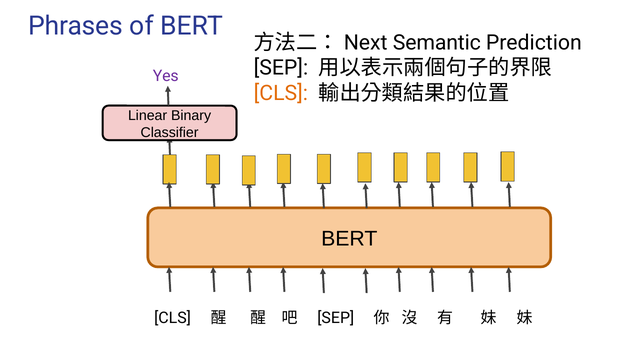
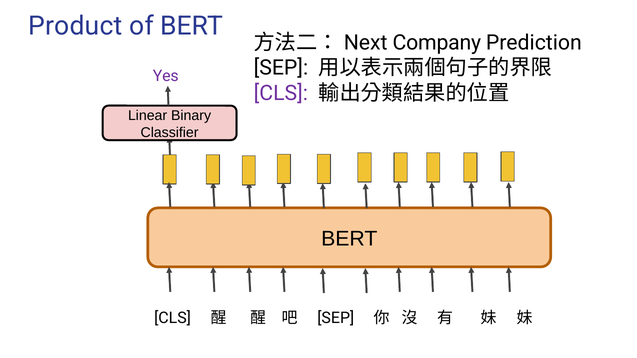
Phrases: Phrases -> Product (75, 26)
Semantic: Semantic -> Company (437, 43)
CLS colour: orange -> purple (281, 94)
